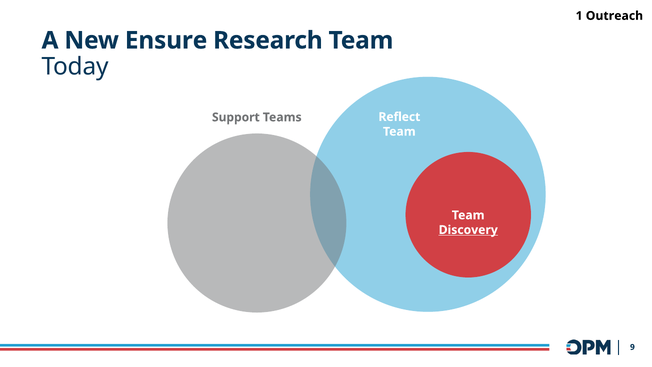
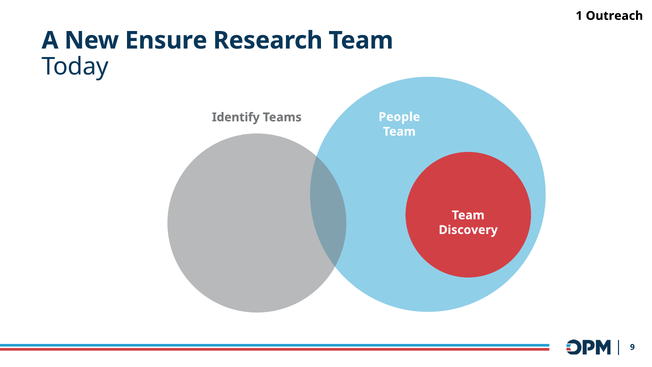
Support: Support -> Identify (236, 117)
Reflect: Reflect -> People (399, 117)
Discovery underline: present -> none (468, 230)
